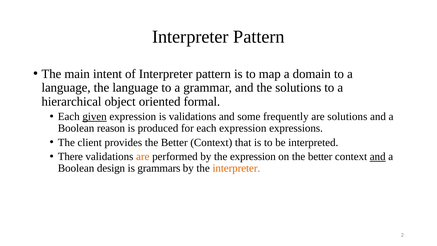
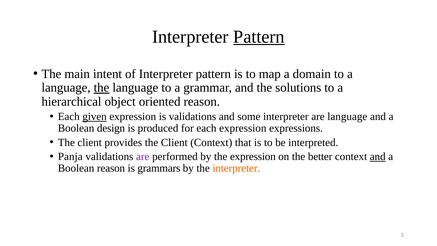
Pattern underline: none -> present (259, 37)
the underline: none -> present (101, 88)
oriented formal: formal -> reason (202, 101)
some frequently: frequently -> interpreter (286, 116)
are solutions: solutions -> language (347, 116)
reason: reason -> design (111, 128)
provides the Better: Better -> Client (174, 142)
There: There -> Panja (70, 156)
are colour: orange -> purple (143, 156)
Boolean design: design -> reason (111, 168)
